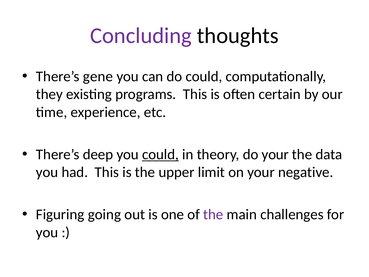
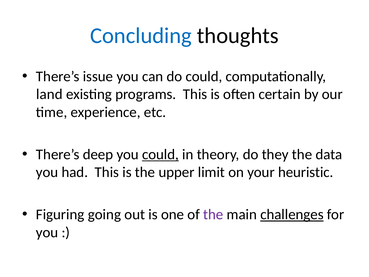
Concluding colour: purple -> blue (141, 36)
gene: gene -> issue (98, 76)
they: they -> land (49, 94)
do your: your -> they (275, 154)
negative: negative -> heuristic (306, 172)
challenges underline: none -> present (292, 214)
